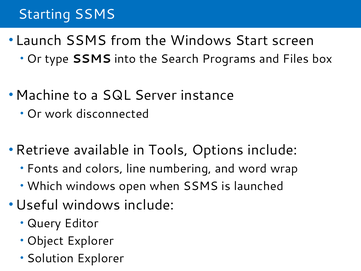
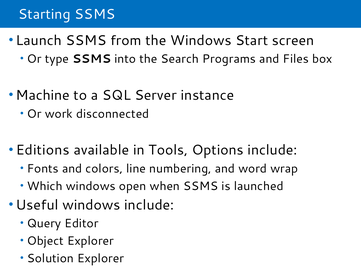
Retrieve: Retrieve -> Editions (43, 150)
